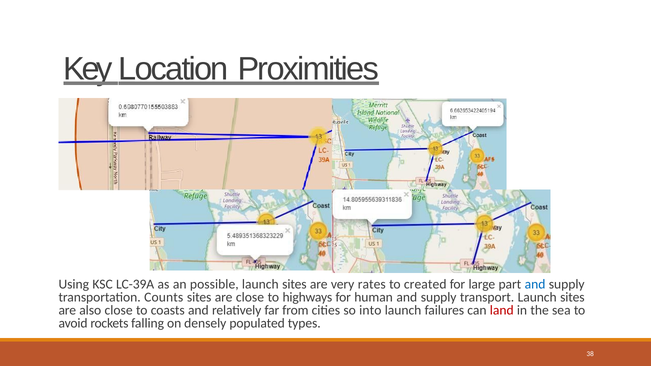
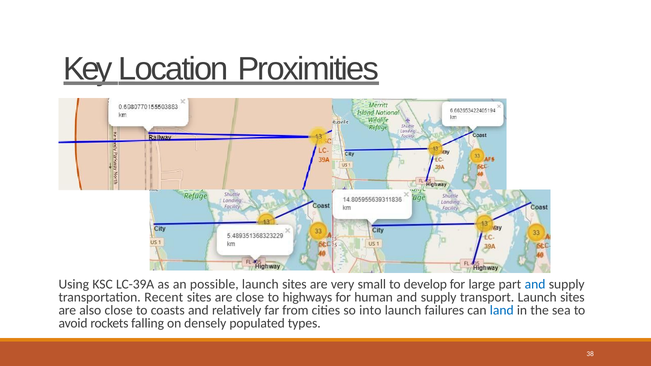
rates: rates -> small (372, 284)
created: created -> develop (425, 284)
Counts: Counts -> Recent (164, 297)
land colour: red -> blue (502, 310)
